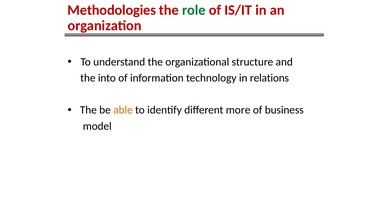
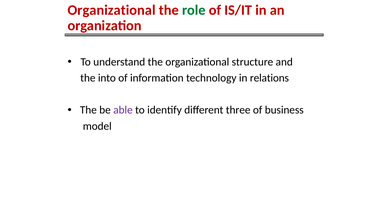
Methodologies: Methodologies -> Organizational (112, 10)
able colour: orange -> purple (123, 110)
more: more -> three (238, 110)
